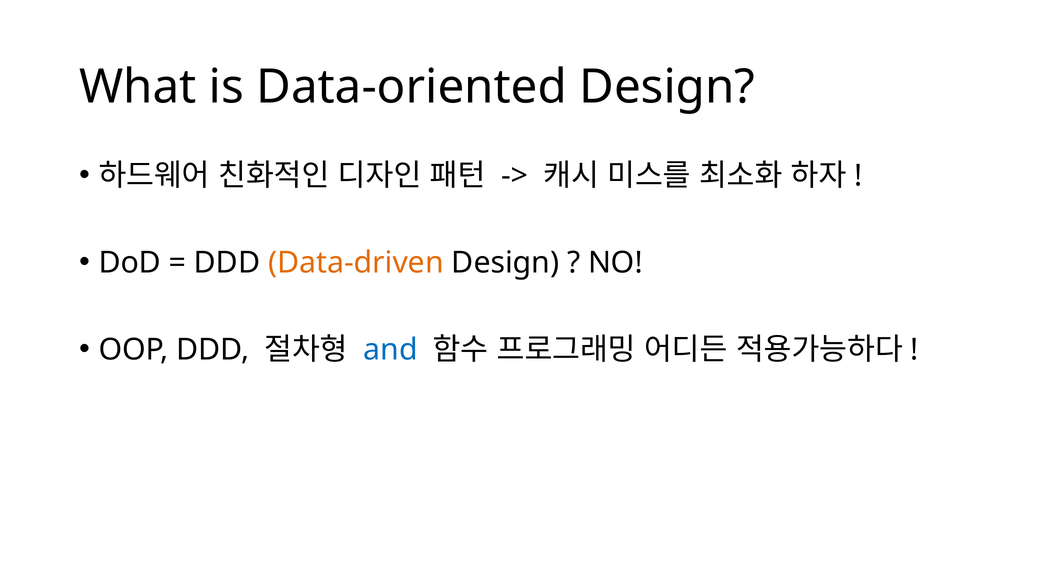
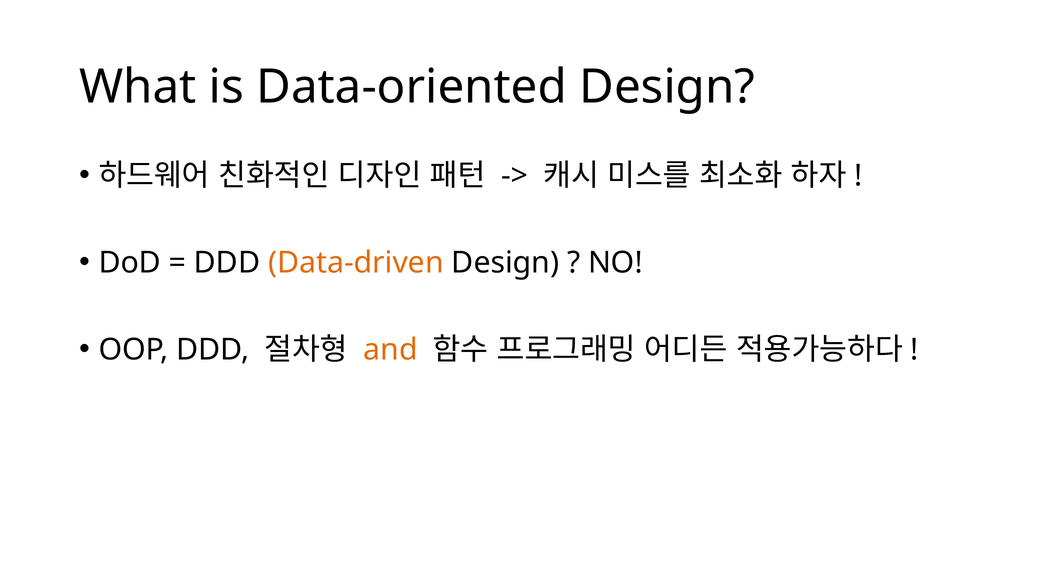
and colour: blue -> orange (391, 350)
